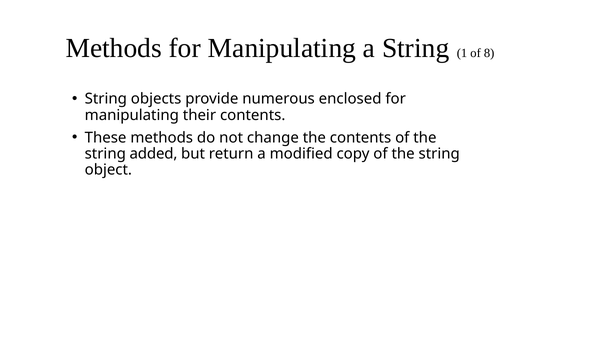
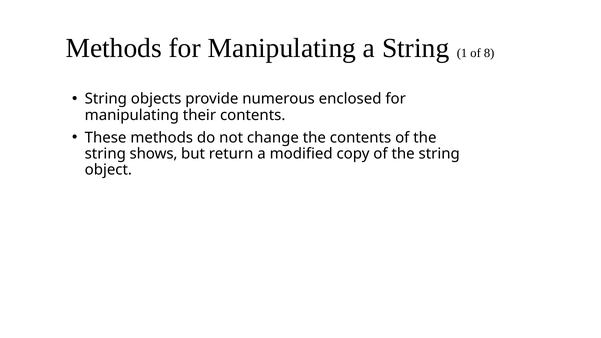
added: added -> shows (154, 154)
